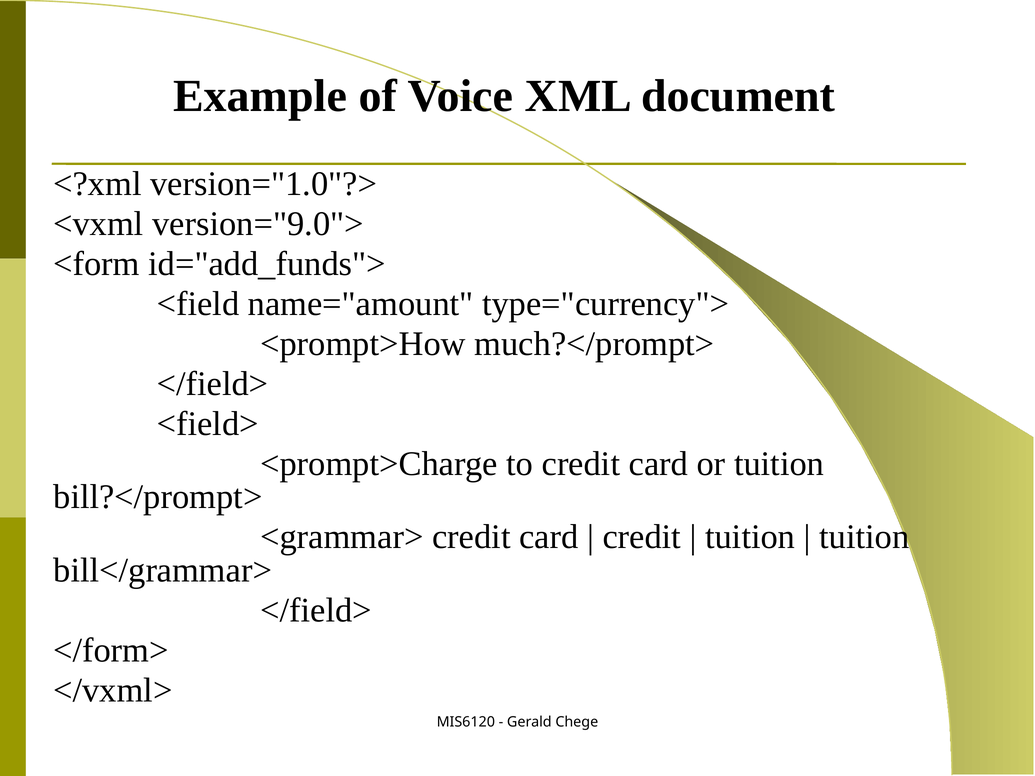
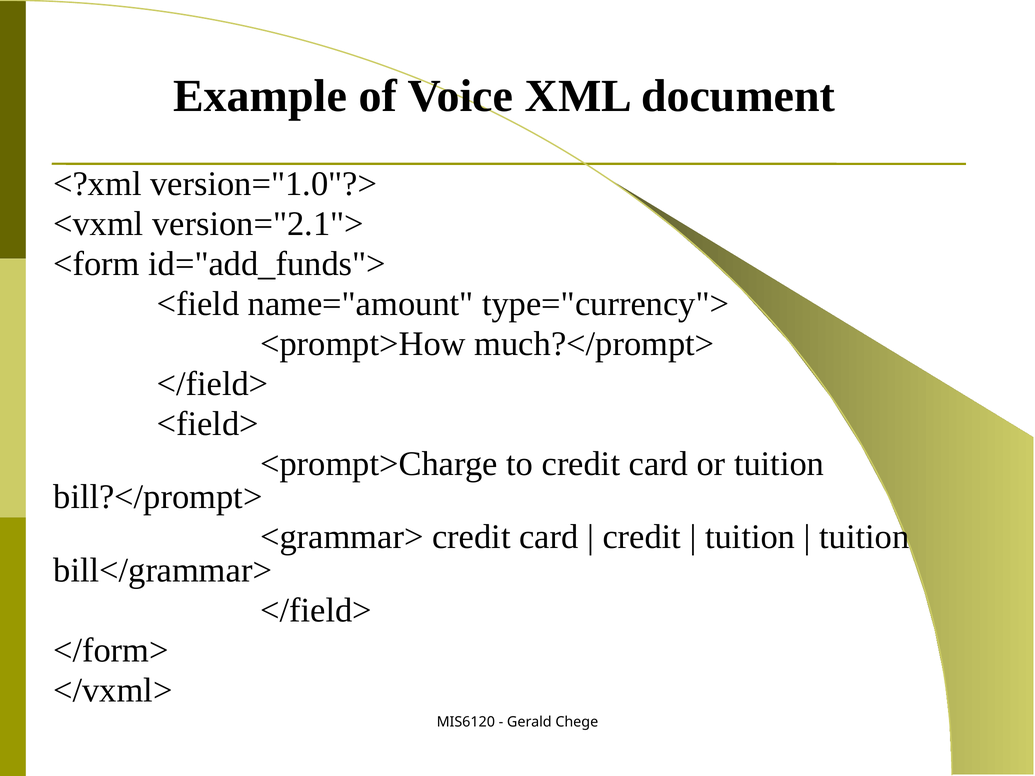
version="9.0">: version="9.0"> -> version="2.1"> (258, 224)
